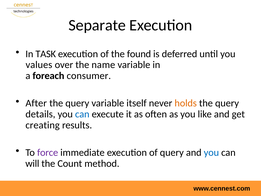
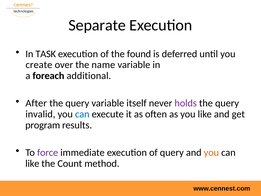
values: values -> create (39, 65)
consumer: consumer -> additional (89, 76)
holds colour: orange -> purple (186, 103)
details: details -> invalid (40, 114)
creating: creating -> program (43, 125)
you colour: blue -> orange (211, 152)
will: will -> like (32, 163)
